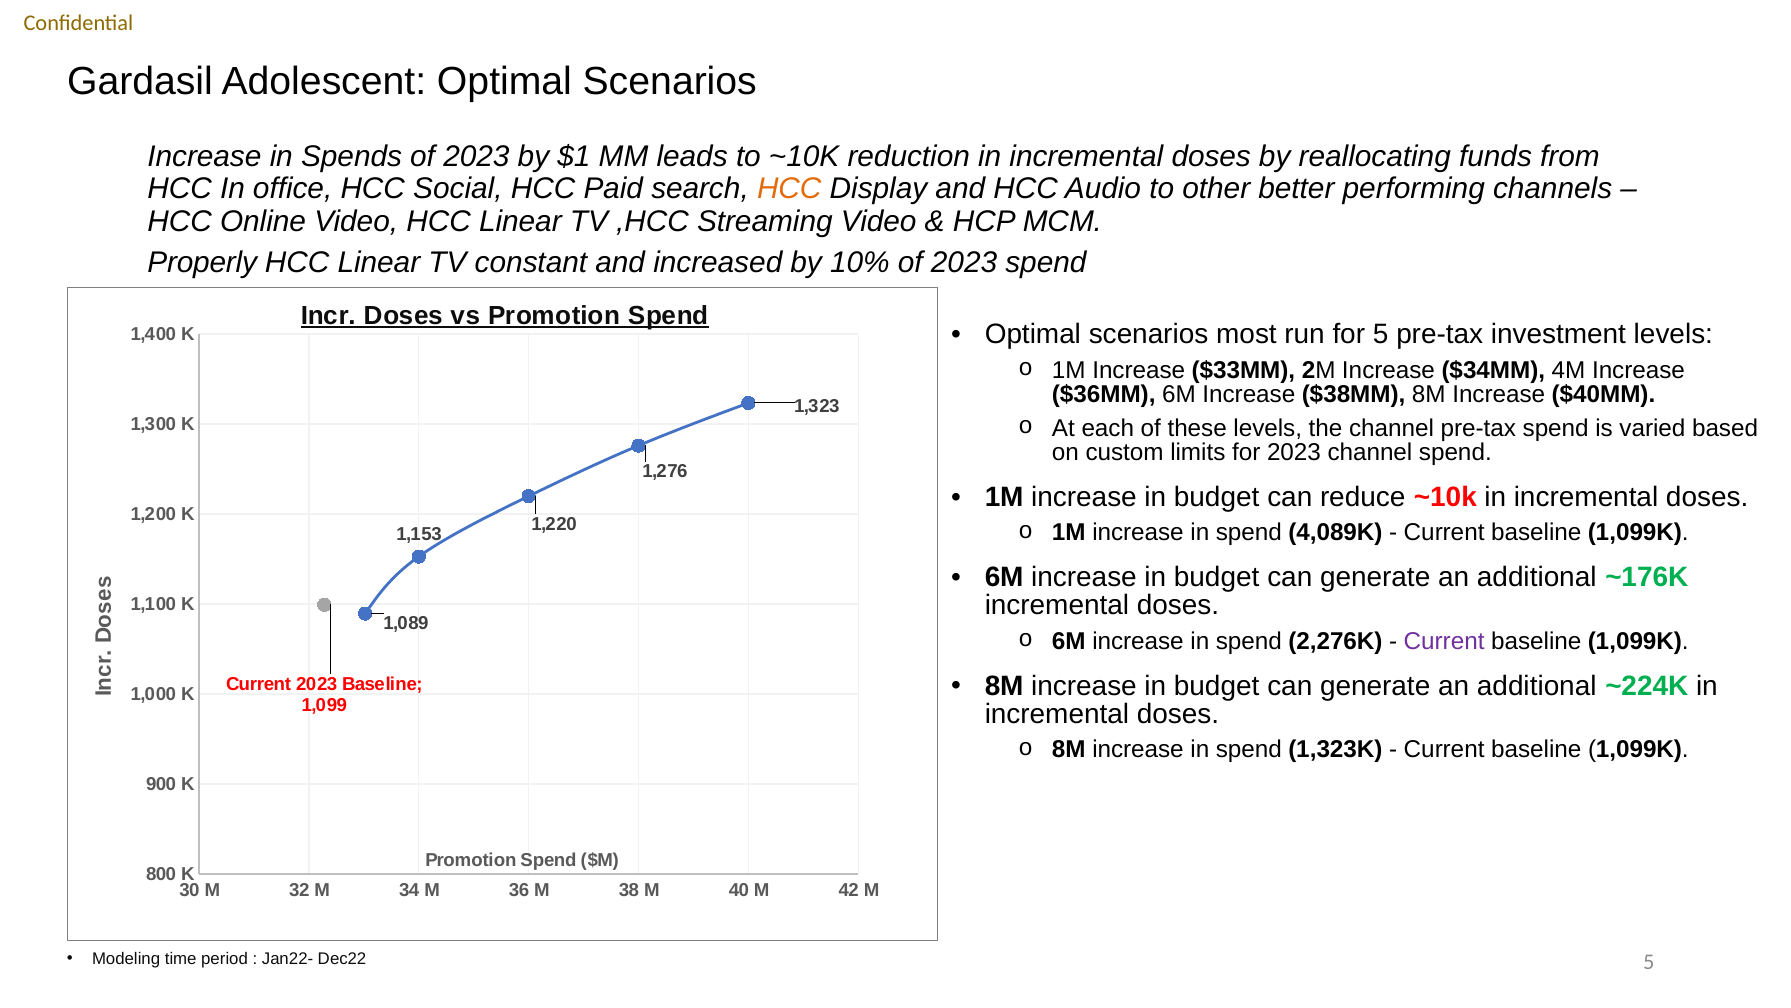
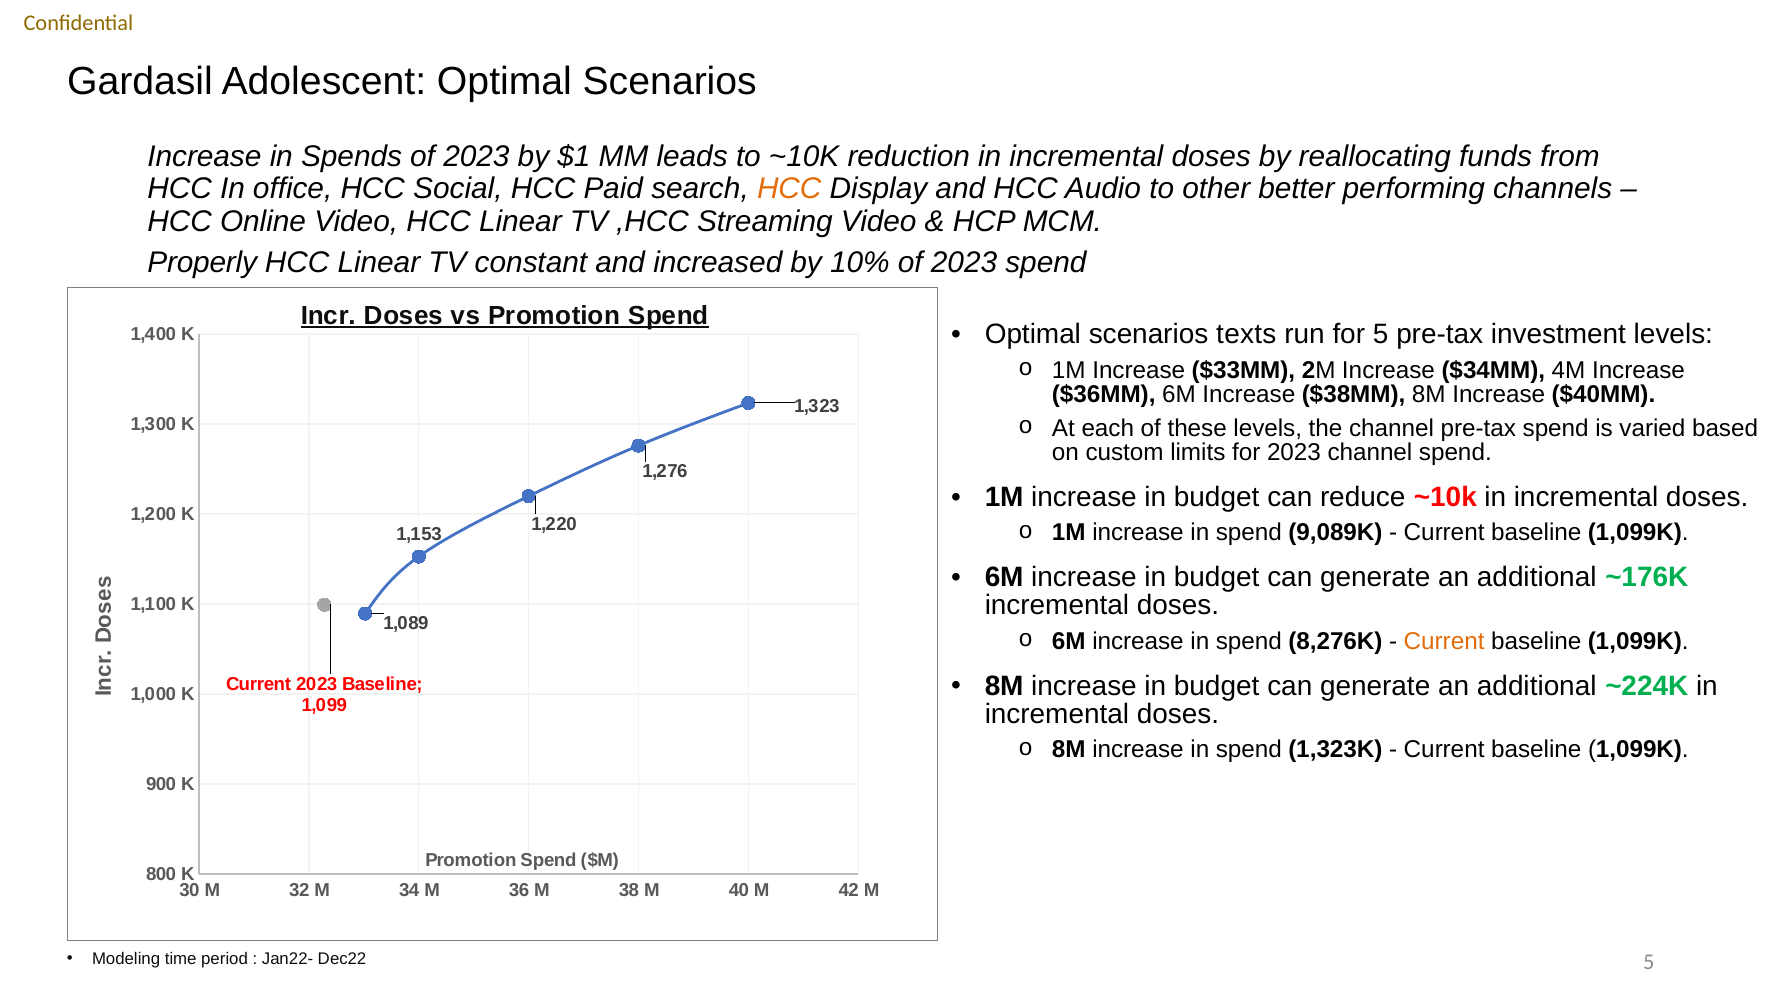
most: most -> texts (1246, 334)
4,089K: 4,089K -> 9,089K (1335, 533)
2,276K: 2,276K -> 8,276K (1335, 641)
Current colour: purple -> orange (1444, 641)
